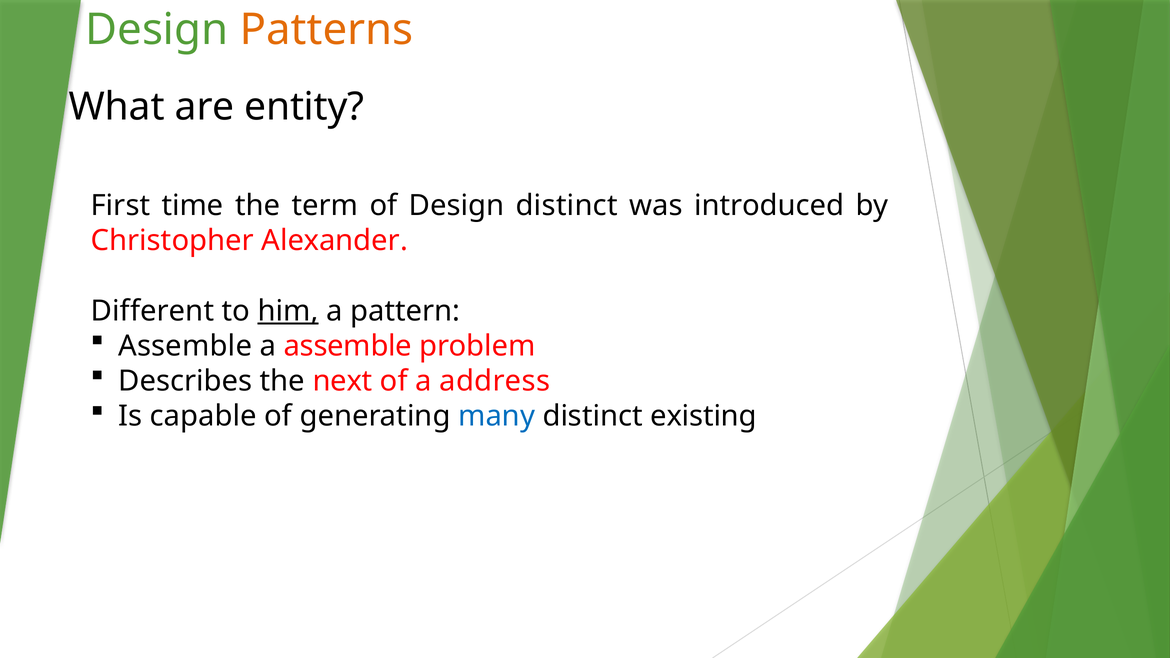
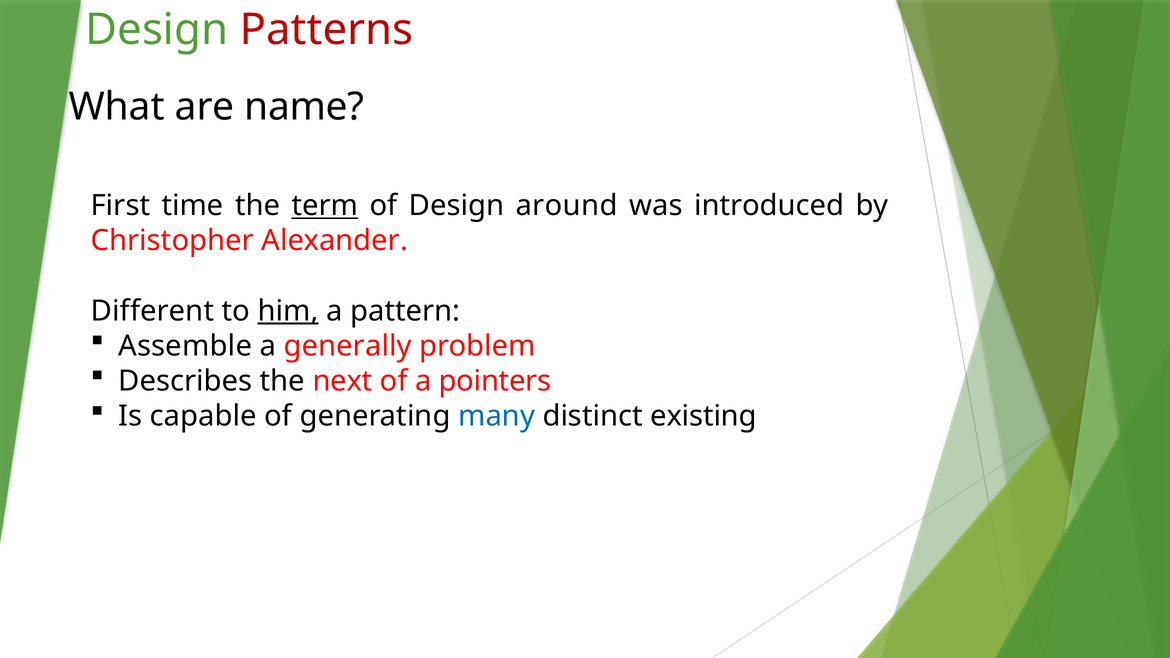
Patterns colour: orange -> red (327, 30)
entity: entity -> name (304, 107)
term underline: none -> present (325, 206)
Design distinct: distinct -> around (567, 206)
a assemble: assemble -> generally (348, 346)
address: address -> pointers (495, 381)
